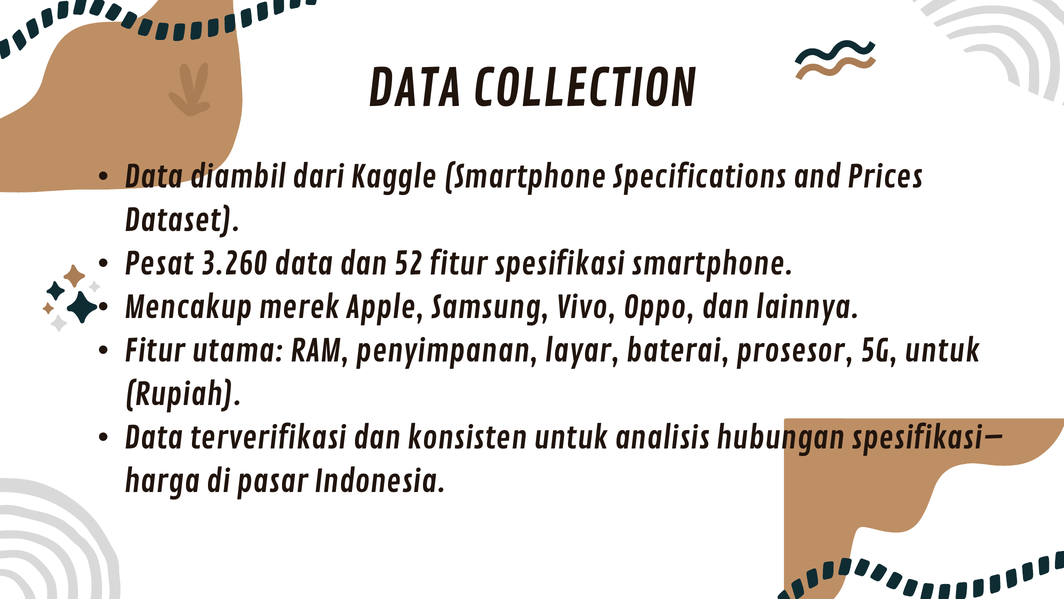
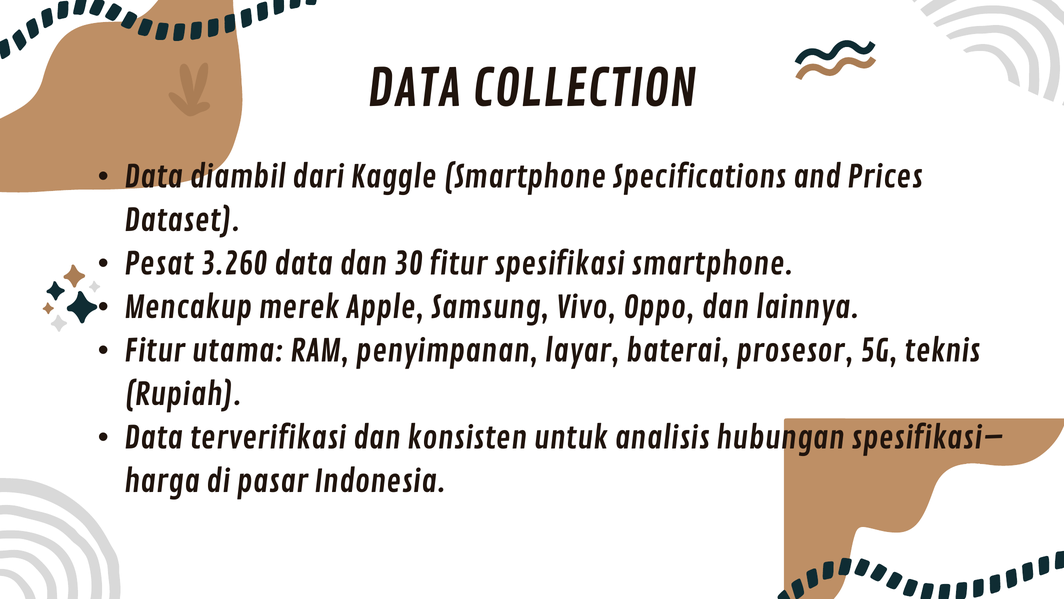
52: 52 -> 30 (409, 264)
5G untuk: untuk -> teknis (943, 351)
